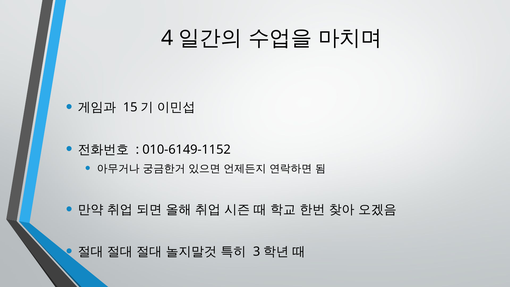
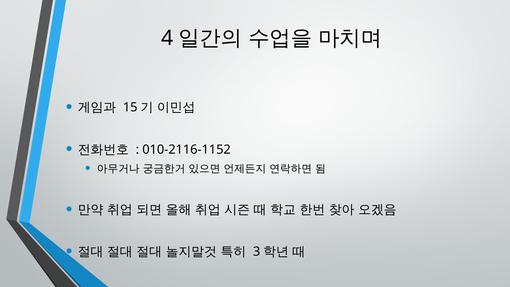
010-6149-1152: 010-6149-1152 -> 010-2116-1152 (187, 149)
